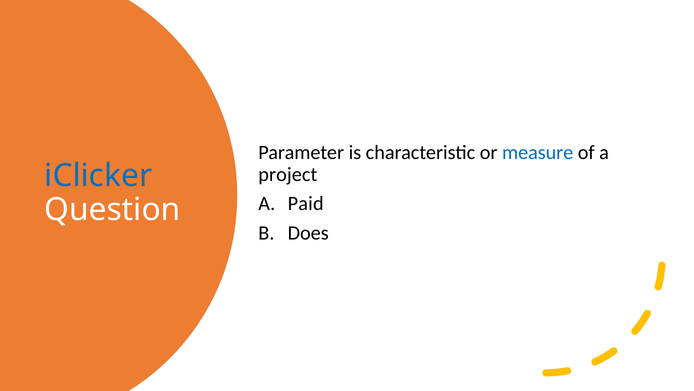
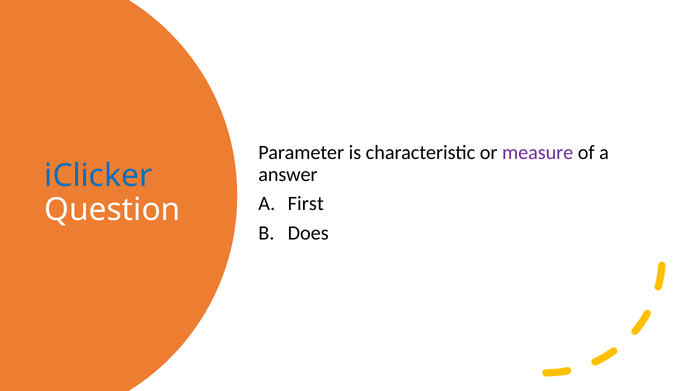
measure colour: blue -> purple (538, 153)
project: project -> answer (288, 174)
Paid: Paid -> First (306, 203)
